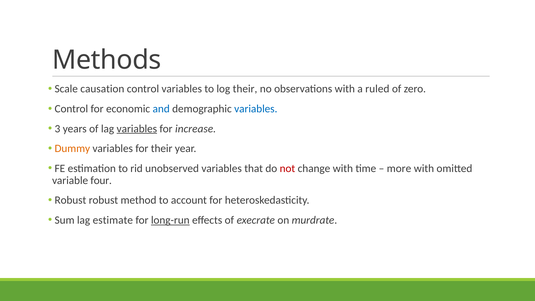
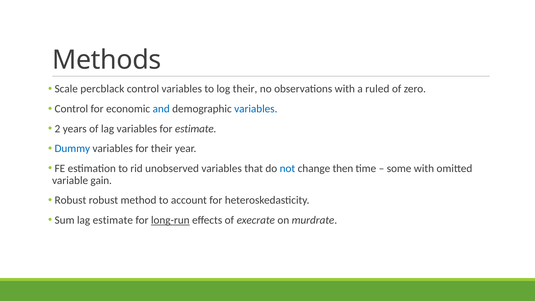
causation: causation -> percblack (102, 89)
3: 3 -> 2 (57, 129)
variables underline: present -> none (137, 129)
for increase: increase -> estimate (196, 129)
Dummy colour: orange -> blue (72, 148)
not colour: red -> blue (287, 168)
change with: with -> then (343, 168)
more: more -> some (399, 168)
four: four -> gain (101, 180)
